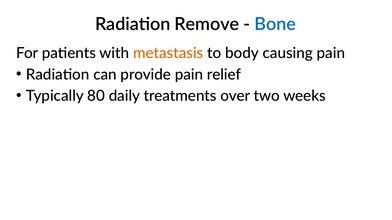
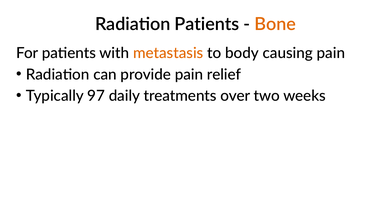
Radiation Remove: Remove -> Patients (207, 24)
Bone colour: blue -> orange (275, 24)
80: 80 -> 97 (96, 96)
